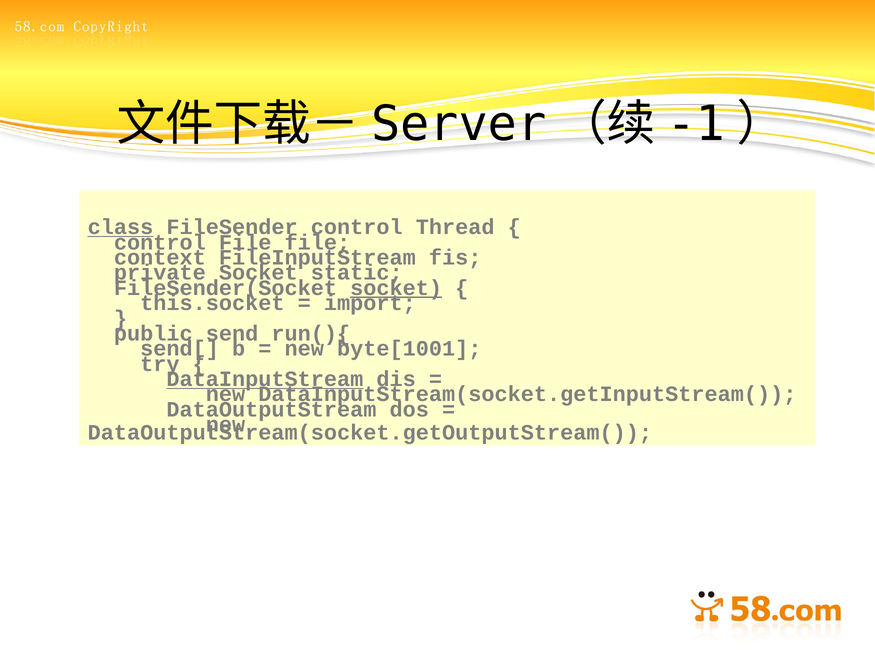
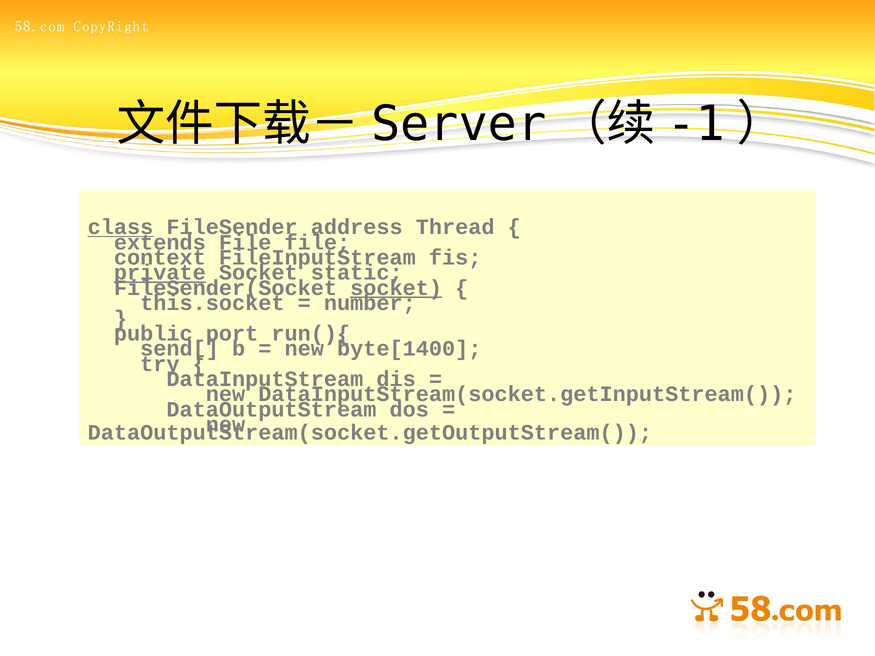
FileSender control: control -> address (357, 227)
control: control -> extends (160, 242)
private underline: none -> present (160, 273)
import: import -> number (370, 303)
send: send -> port (232, 334)
byte[1001: byte[1001 -> byte[1400 (409, 349)
DataInputStream underline: present -> none (265, 379)
